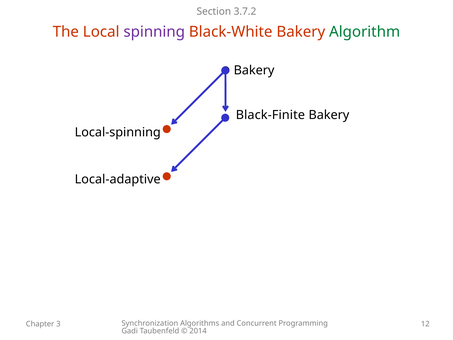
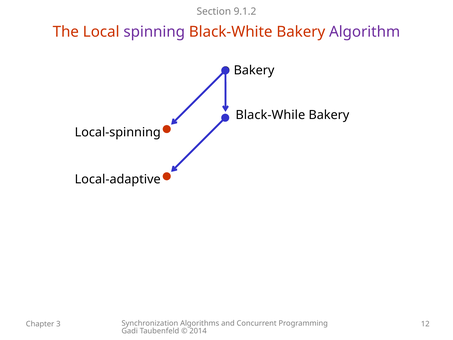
3.7.2: 3.7.2 -> 9.1.2 (245, 11)
Algorithm colour: green -> purple (365, 32)
Black-Finite: Black-Finite -> Black-While (270, 115)
